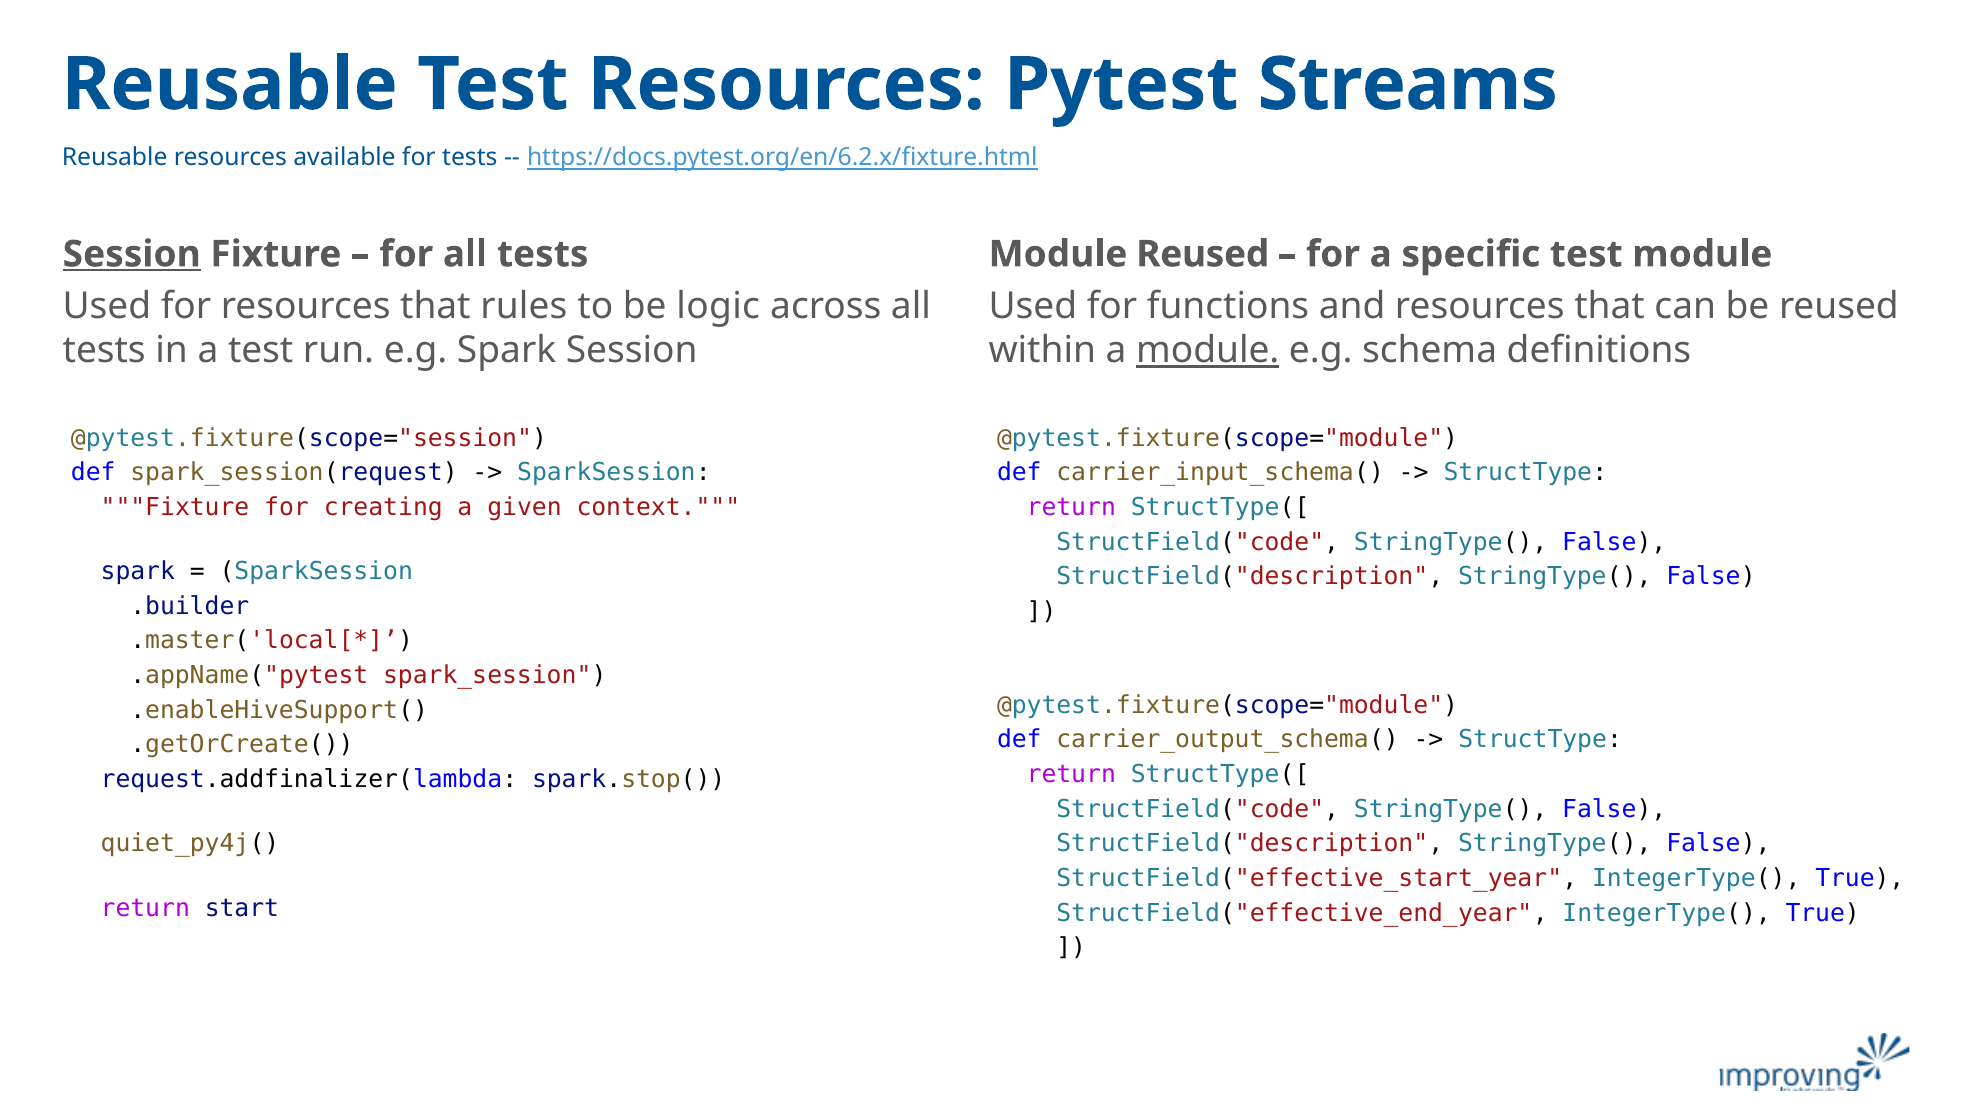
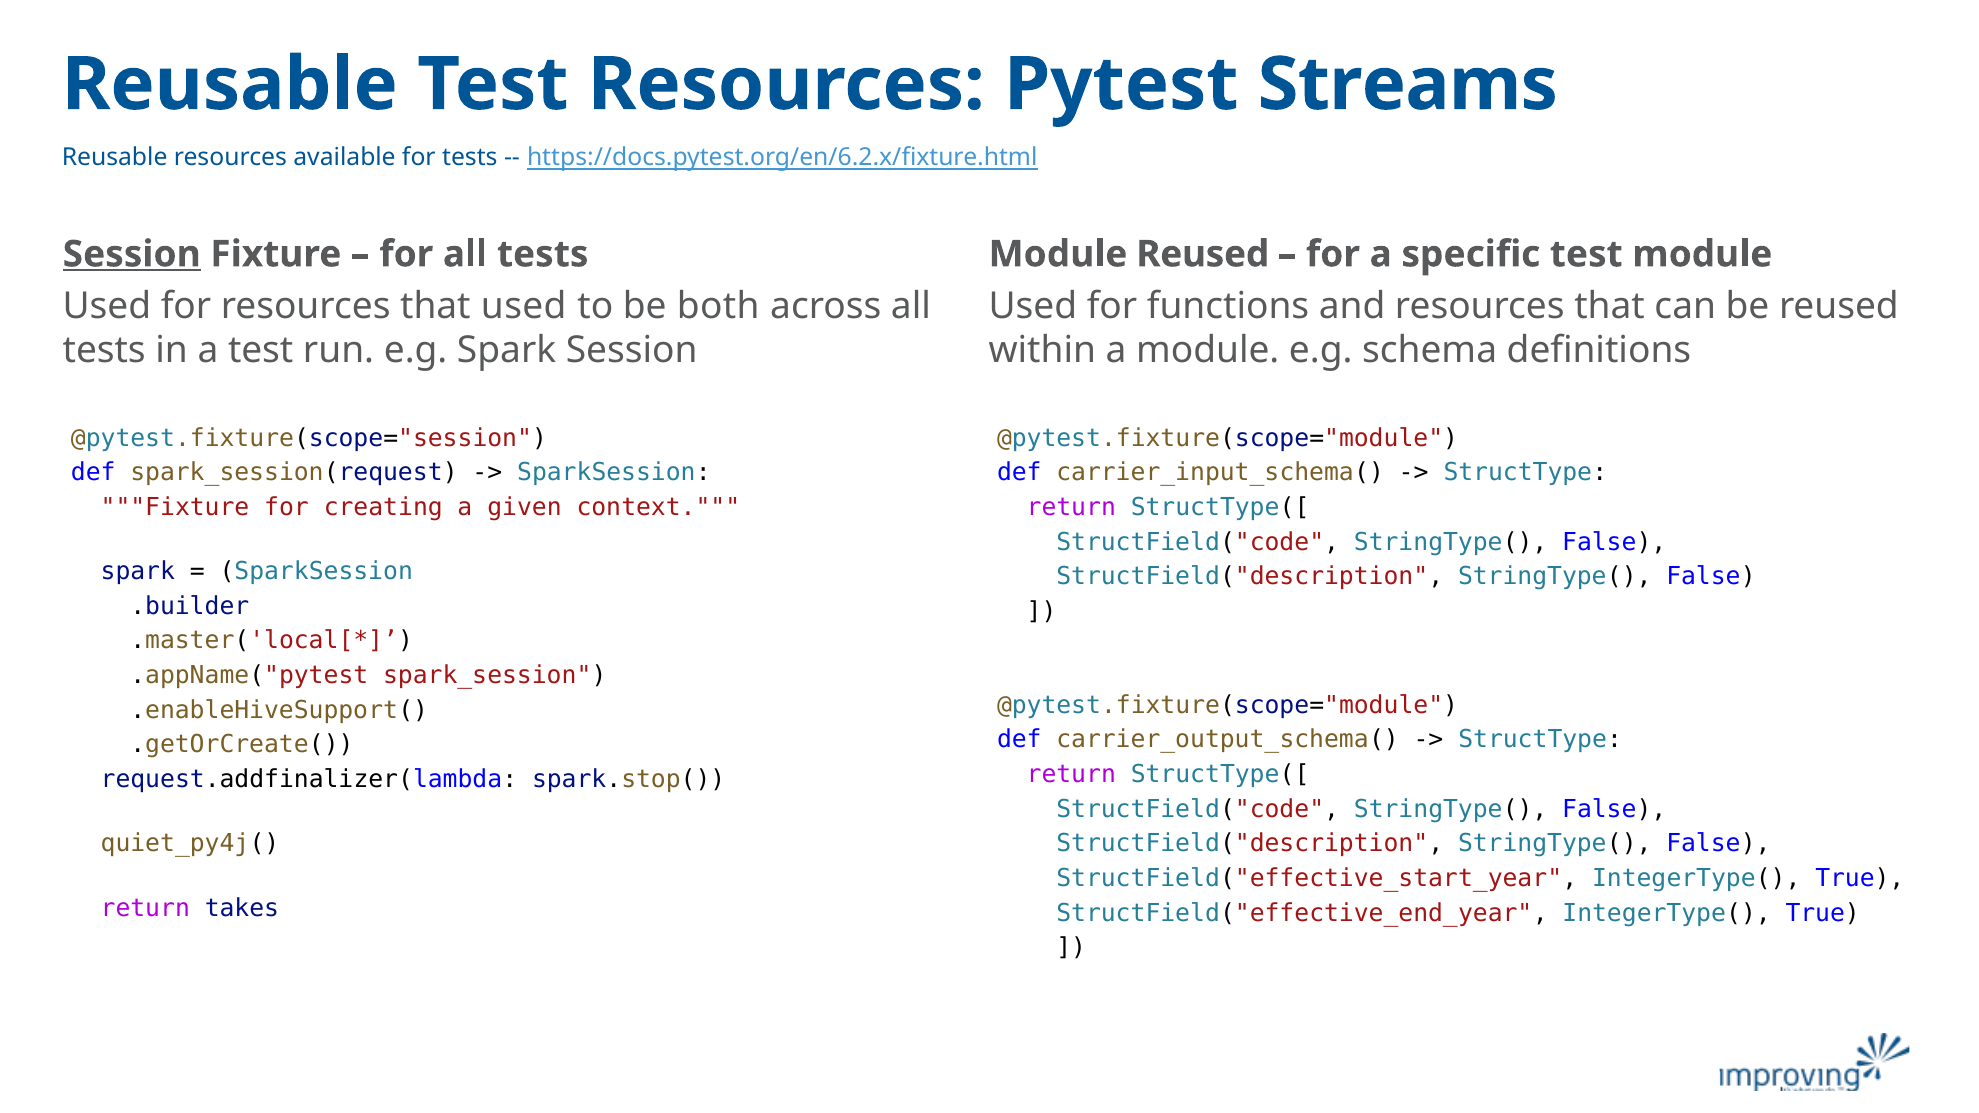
that rules: rules -> used (524, 306)
logic: logic -> both (718, 306)
module underline: present -> none (1208, 351)
start: start -> takes (242, 908)
